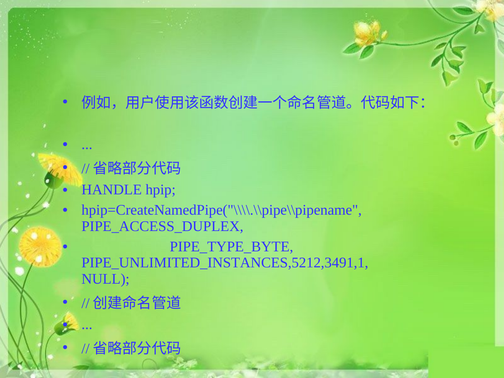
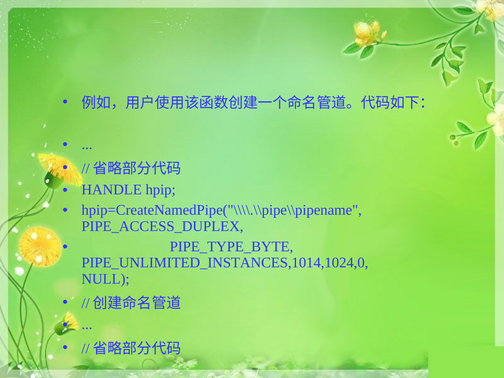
PIPE_UNLIMITED_INSTANCES,5212,3491,1: PIPE_UNLIMITED_INSTANCES,5212,3491,1 -> PIPE_UNLIMITED_INSTANCES,1014,1024,0 (225, 263)
